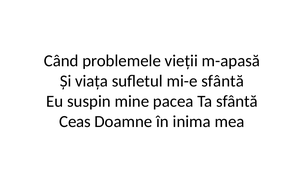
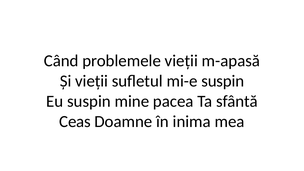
Și viața: viața -> vieții (92, 81)
mi-e sfântă: sfântă -> suspin (223, 81)
